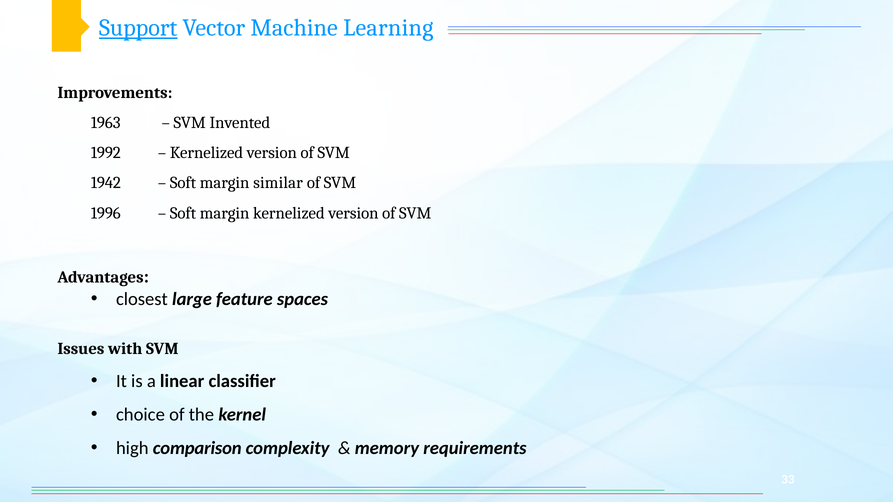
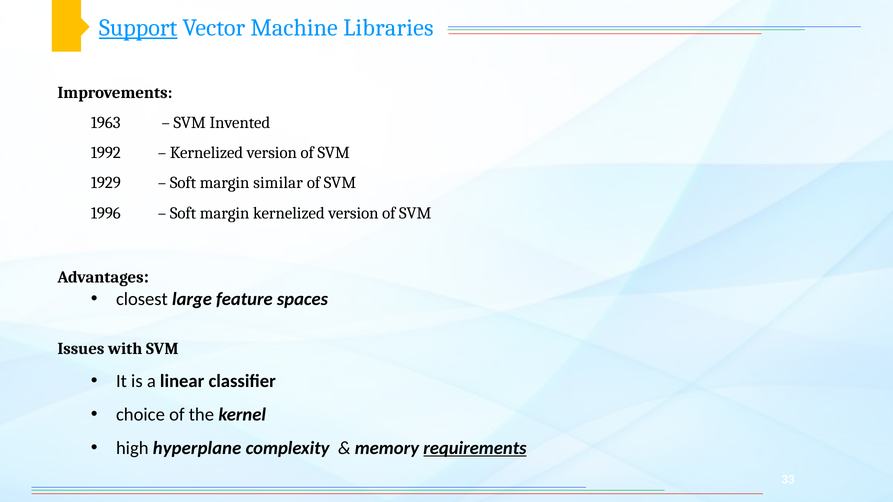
Learning: Learning -> Libraries (388, 28)
1942: 1942 -> 1929 (106, 183)
comparison: comparison -> hyperplane (197, 448)
requirements underline: none -> present (475, 448)
